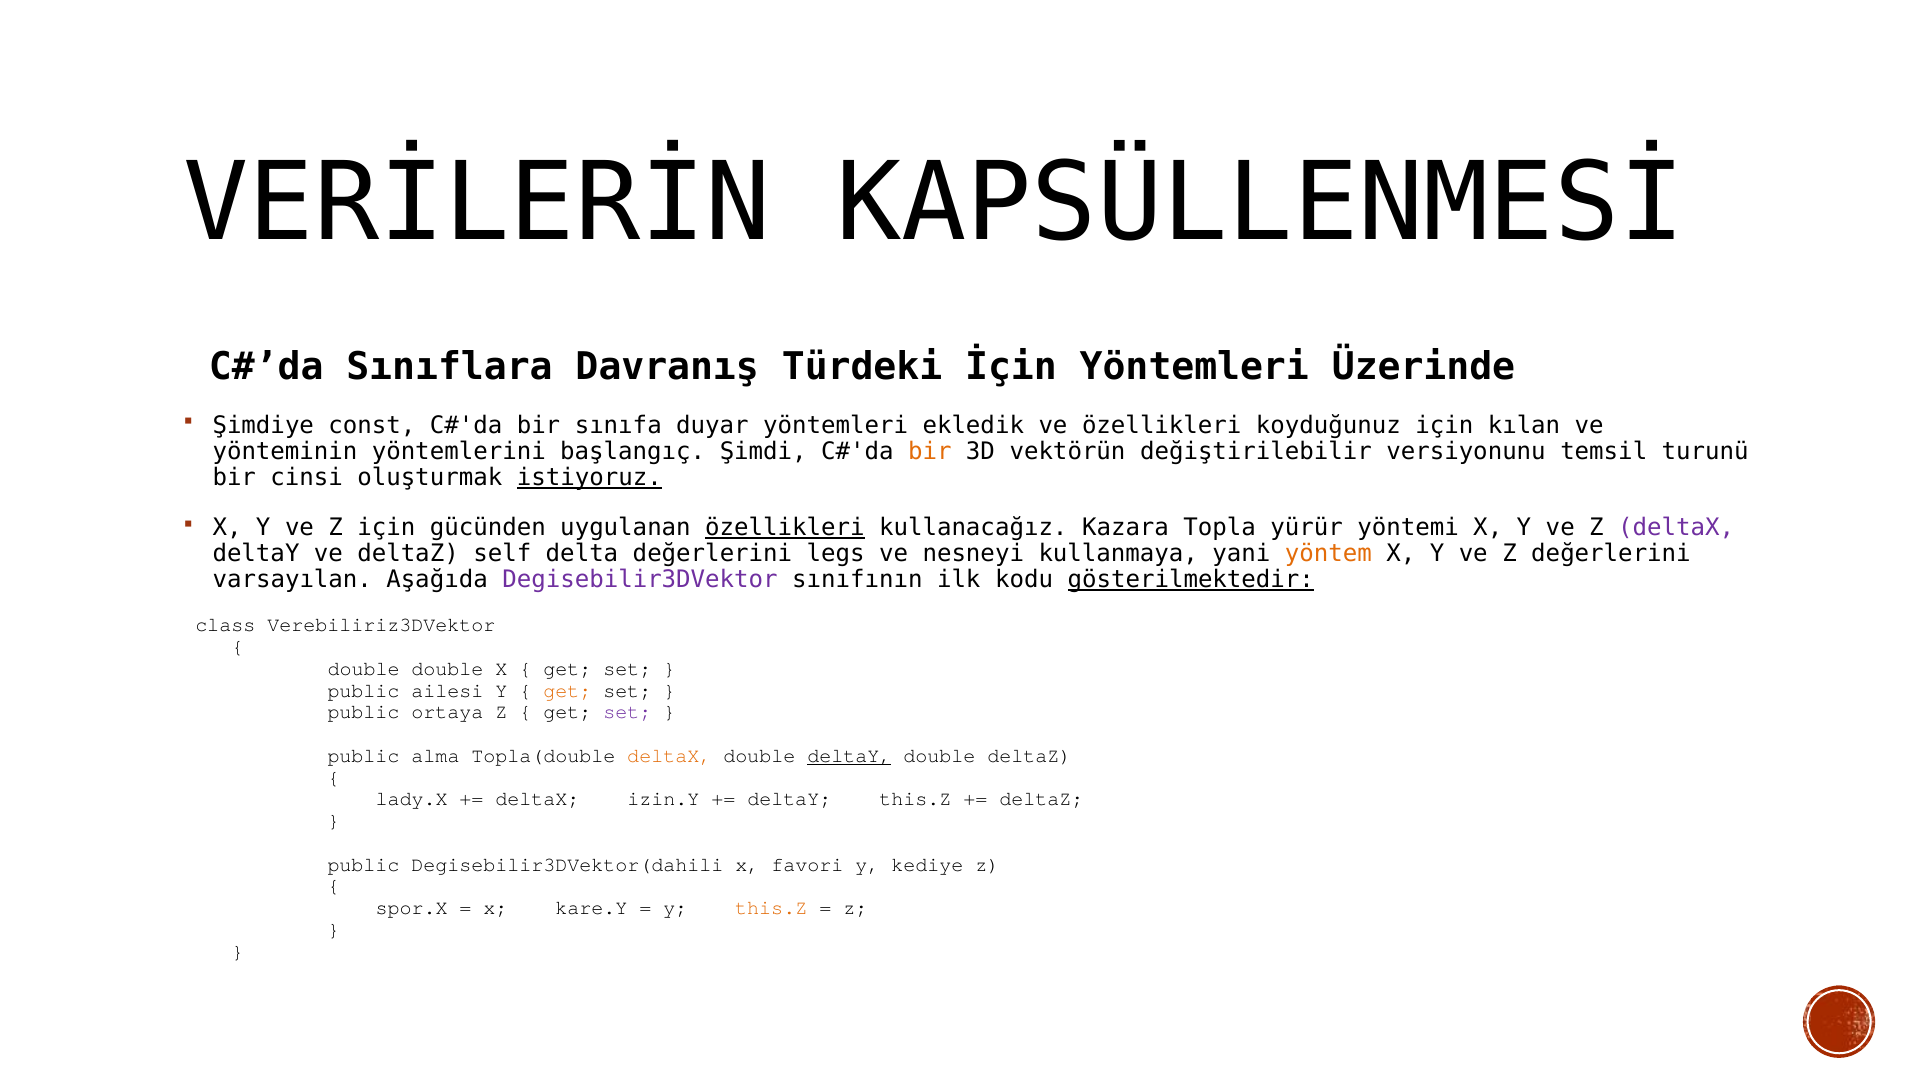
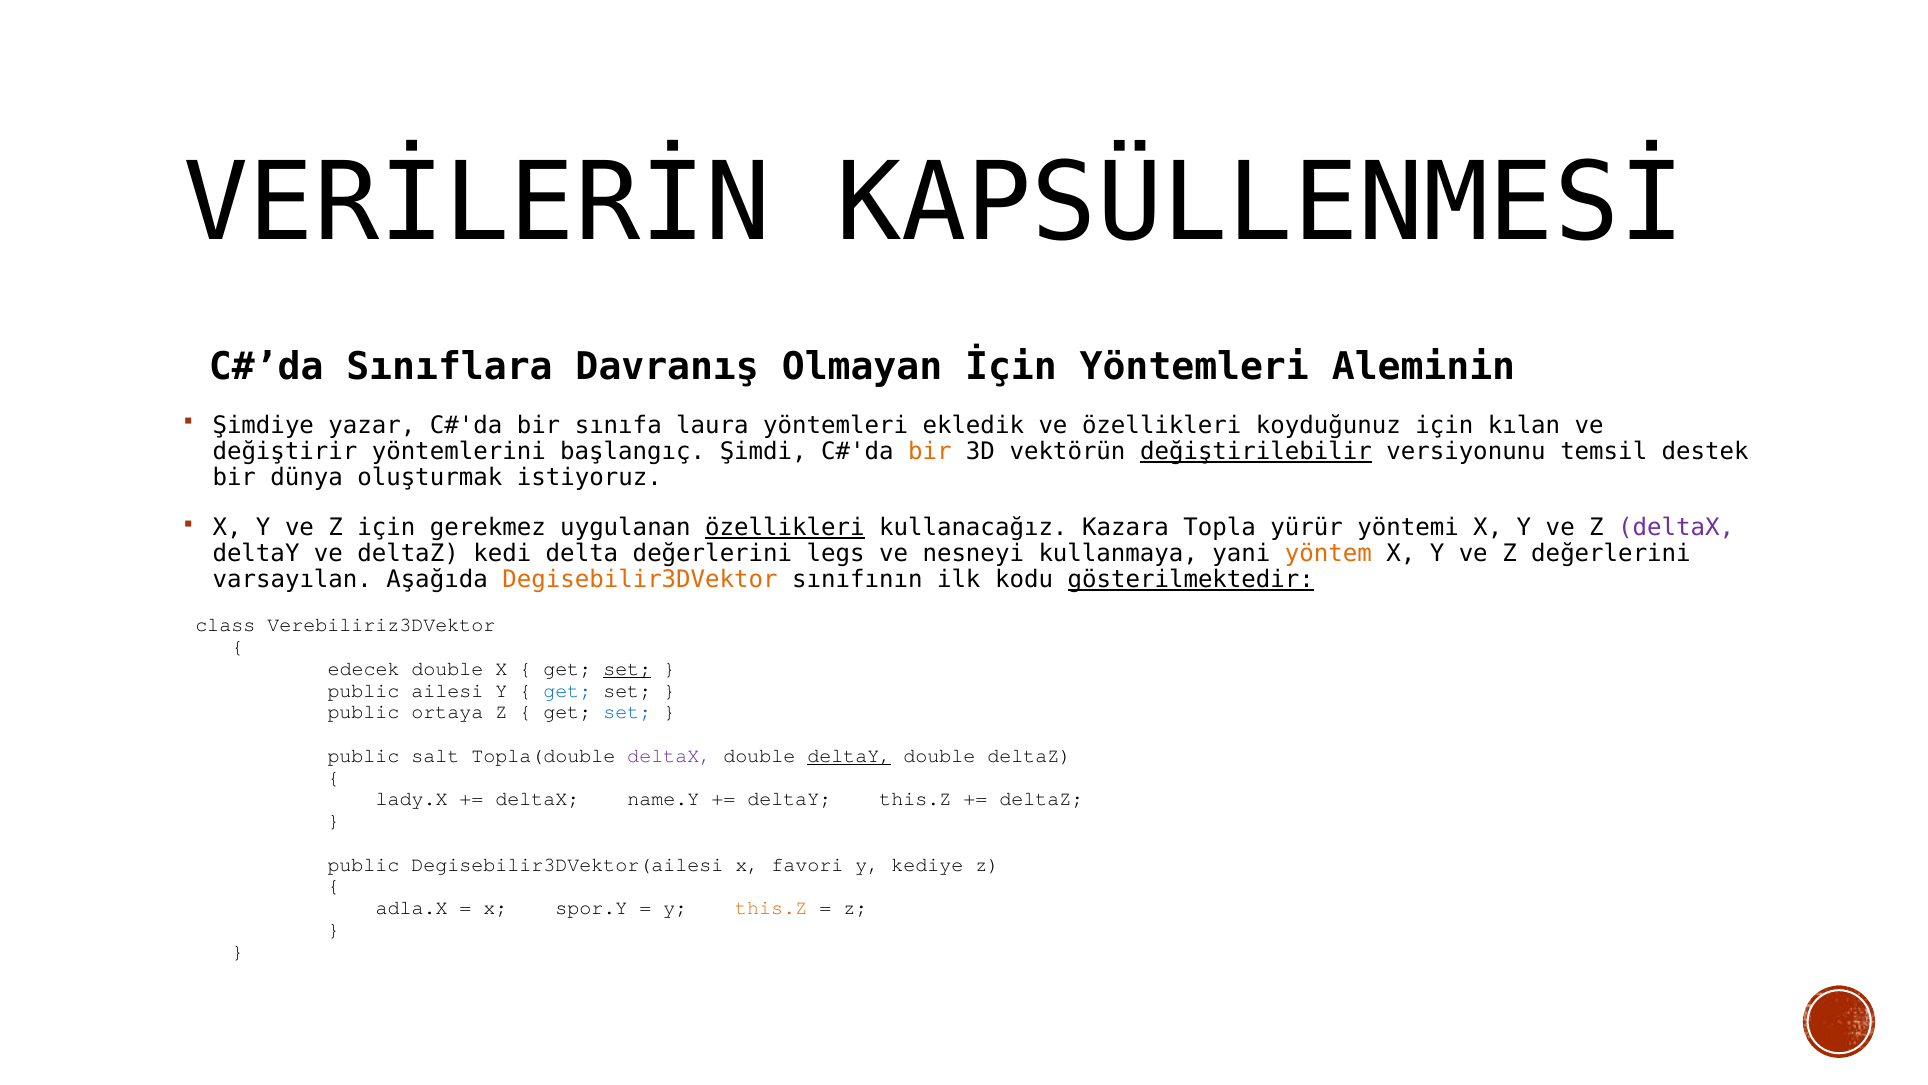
Türdeki: Türdeki -> Olmayan (862, 367)
Üzerinde: Üzerinde -> Aleminin (1424, 367)
const: const -> yazar (372, 425)
duyar: duyar -> laura (712, 425)
yönteminin: yönteminin -> değiştirir (285, 451)
değiştirilebilir underline: none -> present (1256, 451)
turunü: turunü -> destek (1705, 451)
cinsi: cinsi -> dünya (307, 477)
istiyoruz underline: present -> none (589, 477)
gücünden: gücünden -> gerekmez (488, 527)
self: self -> kedi (502, 553)
Degisebilir3DVektor colour: purple -> orange (640, 579)
double: double -> edecek (364, 668)
set underline: none -> present (627, 668)
get colour: orange -> blue (567, 690)
set colour: purple -> blue (627, 712)
alma: alma -> salt (435, 755)
deltaX colour: orange -> purple (669, 755)
izin.Y: izin.Y -> name.Y (663, 799)
Degisebilir3DVektor(dahili: Degisebilir3DVektor(dahili -> Degisebilir3DVektor(ailesi (567, 864)
spor.X: spor.X -> adla.X (412, 908)
kare.Y: kare.Y -> spor.Y (591, 908)
